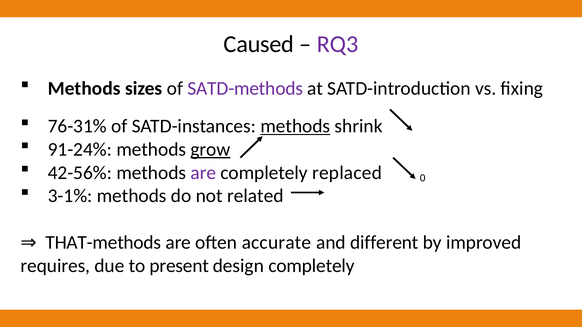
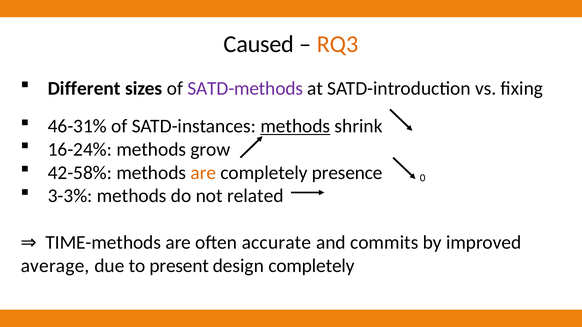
RQ3 colour: purple -> orange (338, 44)
Methods: Methods -> Different (84, 88)
76-31%: 76-31% -> 46-31% (77, 126)
91-24%: 91-24% -> 16-24% (80, 150)
grow underline: present -> none (210, 150)
42-56%: 42-56% -> 42-58% (80, 173)
are colour: purple -> orange (203, 173)
replaced: replaced -> presence (347, 173)
3-1%: 3-1% -> 3-3% (70, 196)
THAT-methods: THAT-methods -> TIME-methods (103, 243)
different: different -> commits (384, 243)
requires: requires -> average (55, 266)
